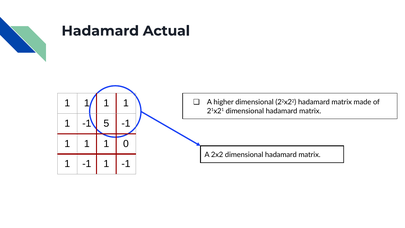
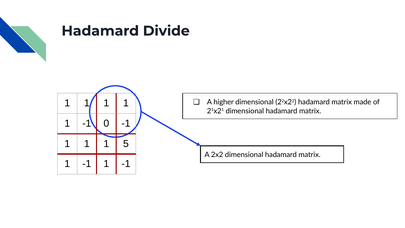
Actual: Actual -> Divide (166, 31)
5: 5 -> 0 (106, 123)
0: 0 -> 5 (126, 144)
